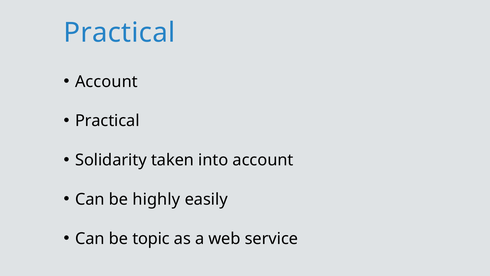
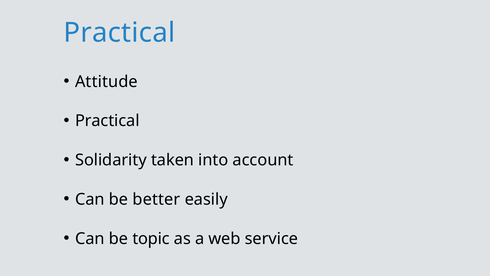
Account: Account -> Attitude (106, 82)
highly: highly -> better (156, 199)
